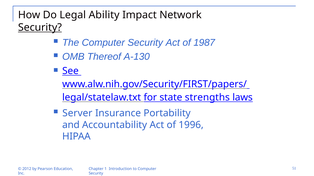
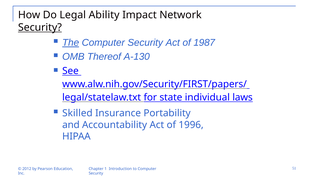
The underline: none -> present (71, 43)
strengths: strengths -> individual (207, 98)
Server: Server -> Skilled (77, 113)
